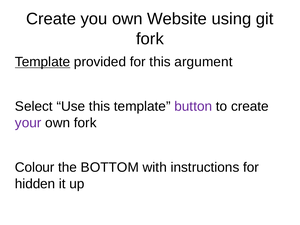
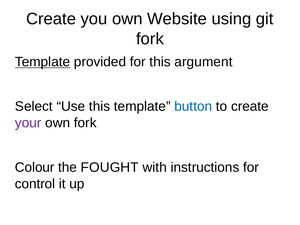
button colour: purple -> blue (193, 106)
BOTTOM: BOTTOM -> FOUGHT (110, 167)
hidden: hidden -> control (35, 184)
